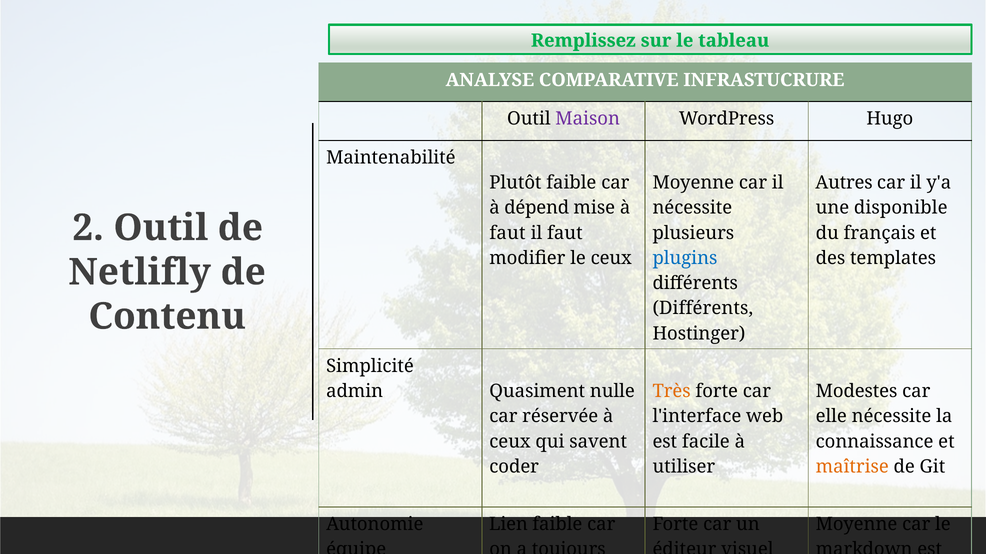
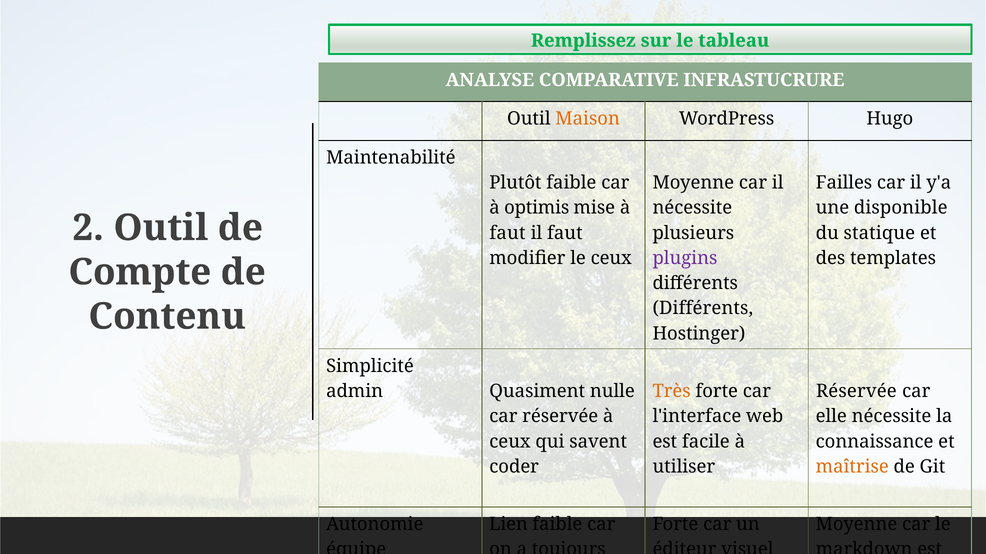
Maison colour: purple -> orange (588, 119)
Autres: Autres -> Failles (844, 183)
dépend: dépend -> optimis (537, 208)
français: français -> statique (879, 233)
plugins colour: blue -> purple (685, 258)
Netlifly: Netlifly -> Compte (140, 273)
Modestes: Modestes -> Réservée (856, 392)
